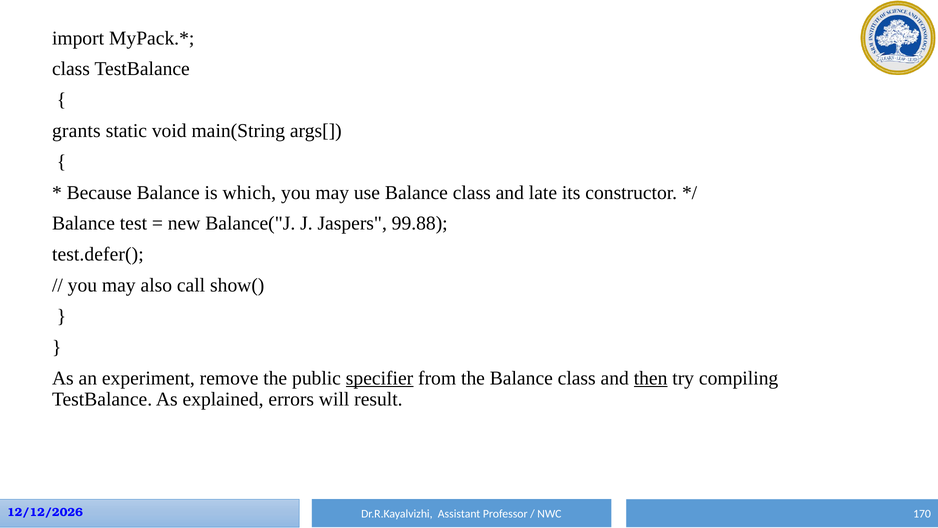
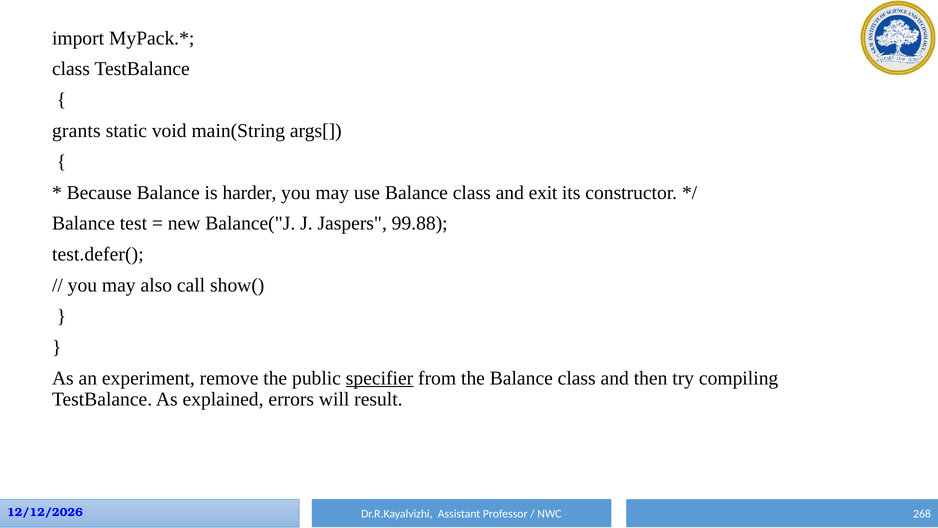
which: which -> harder (249, 192)
late: late -> exit (543, 192)
then underline: present -> none (651, 378)
170: 170 -> 268 (922, 514)
